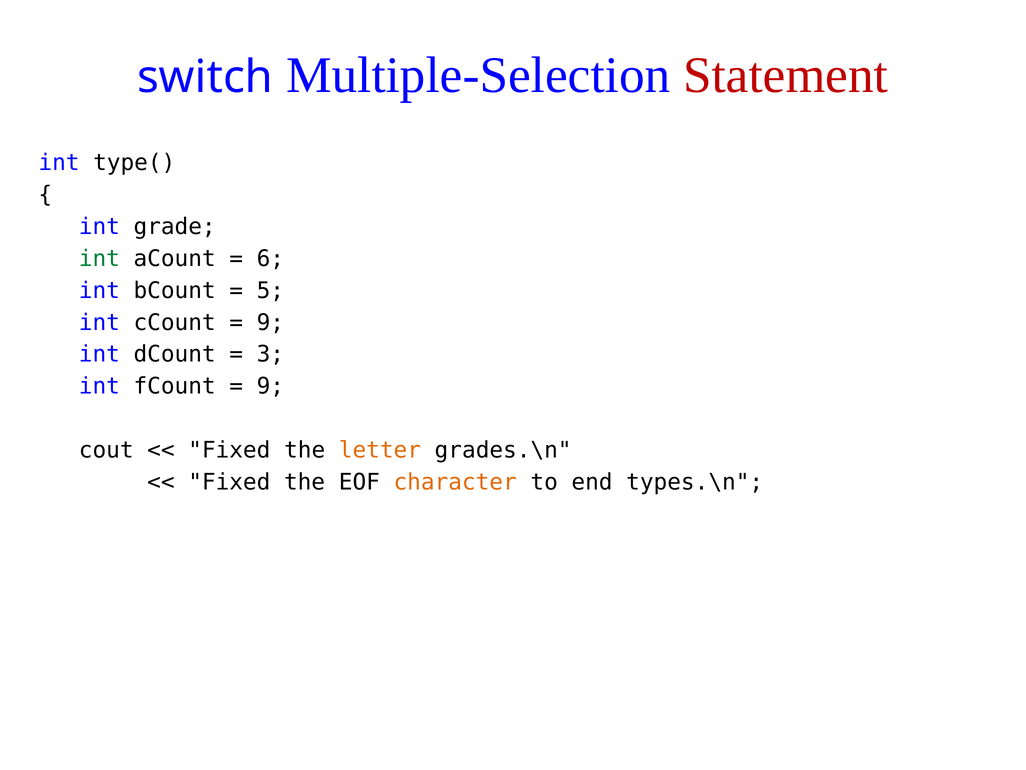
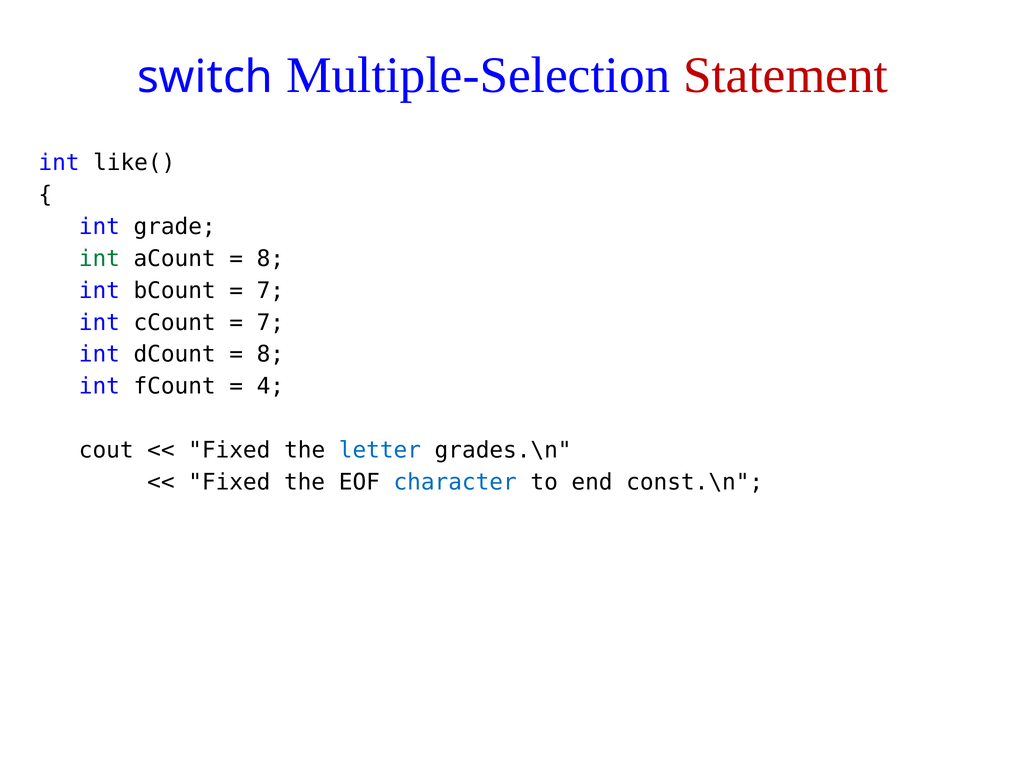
type(: type( -> like( (134, 163)
6: 6 -> 8 (270, 258)
5: 5 -> 7 (270, 290)
9: 9 -> 7 (270, 322)
3: 3 -> 8 (270, 354)
9: 9 -> 4 (270, 386)
letter colour: orange -> blue (380, 450)
character colour: orange -> blue (455, 482)
types.\n: types.\n -> const.\n (695, 482)
